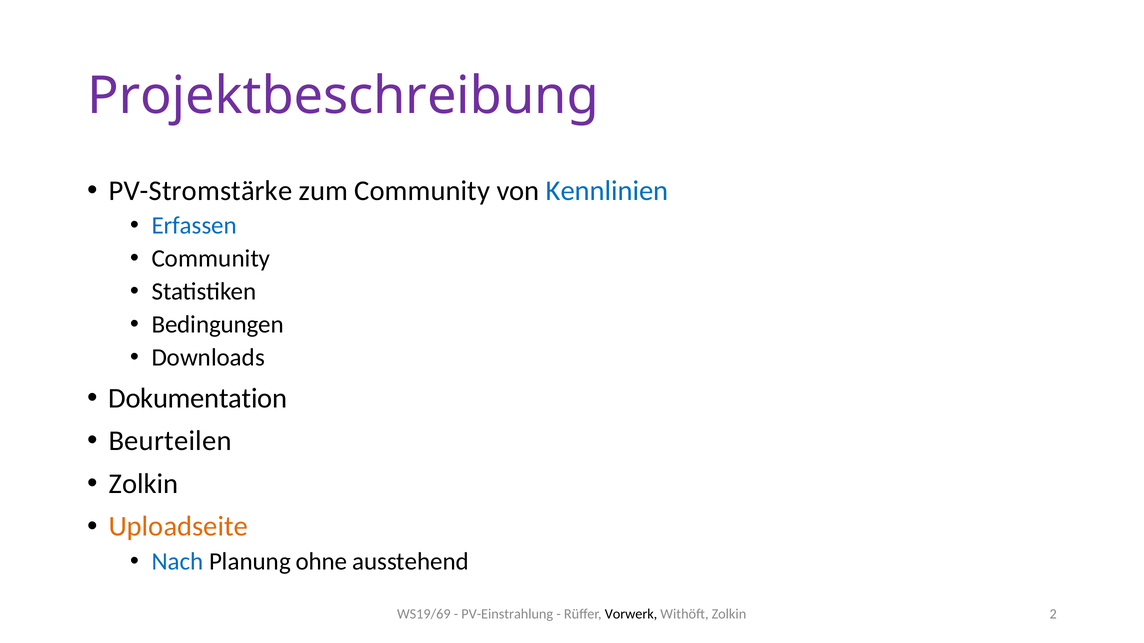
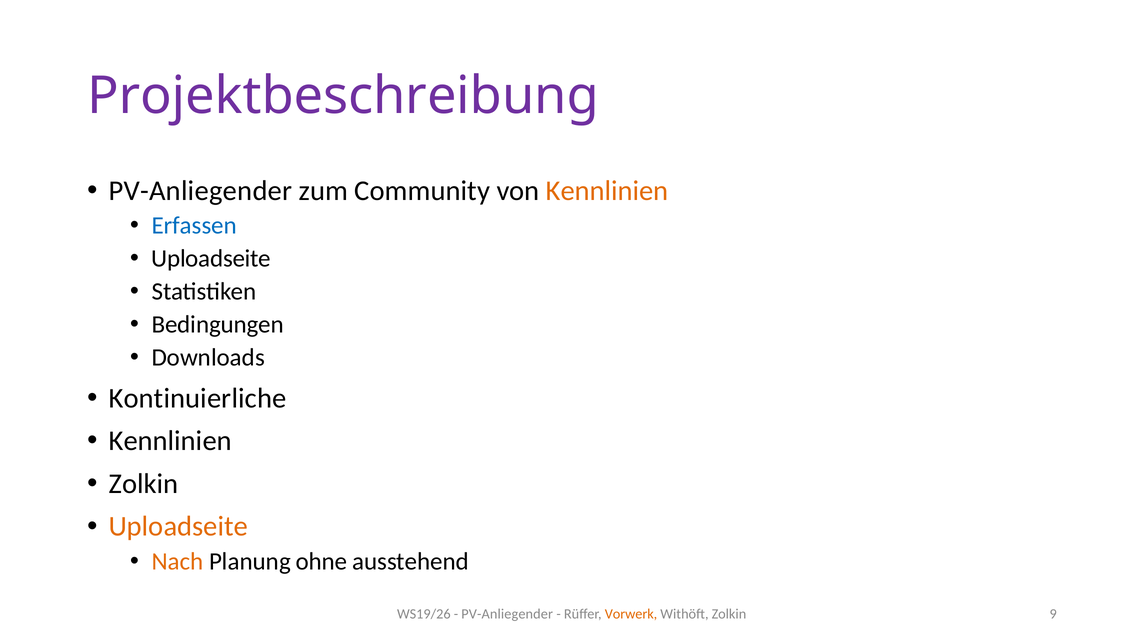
PV-Stromstärke: PV-Stromstärke -> PV-Anliegender (200, 191)
Kennlinien colour: blue -> orange (607, 191)
Community: Community -> Uploadseite (211, 259)
Dokumentation: Dokumentation -> Kontinuierliche (198, 399)
Beurteilen: Beurteilen -> Kennlinien (170, 441)
Nach colour: blue -> orange (177, 562)
WS19/69: WS19/69 -> WS19/26 (424, 615)
PV-Einstrahlung: PV-Einstrahlung -> PV-Anliegender (507, 615)
Vorwerk colour: black -> orange (631, 615)
2: 2 -> 9 (1053, 614)
